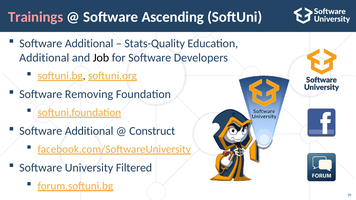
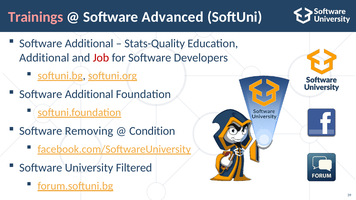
Ascending: Ascending -> Advanced (173, 17)
Job colour: black -> red (101, 58)
Removing: Removing -> Additional (89, 94)
Additional: Additional -> Removing (89, 131)
Construct: Construct -> Condition (152, 131)
